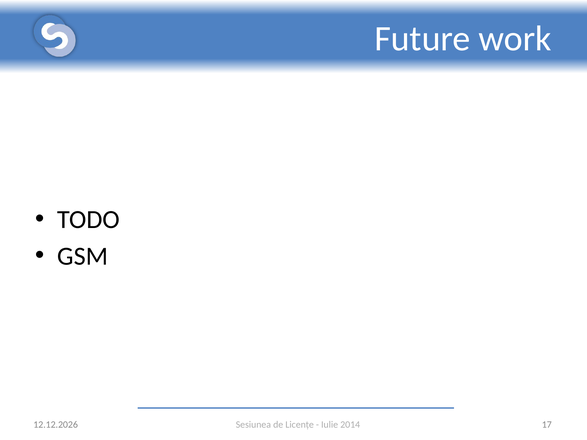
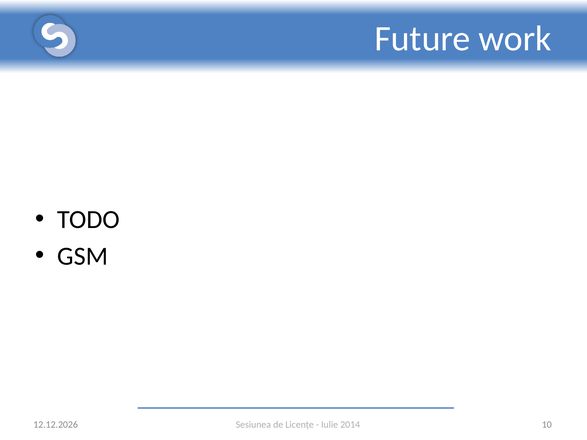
17: 17 -> 10 (547, 425)
